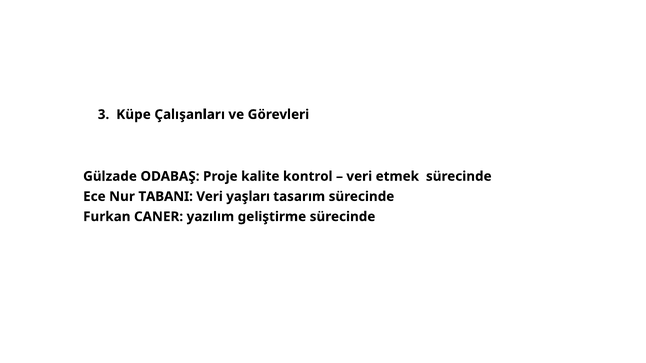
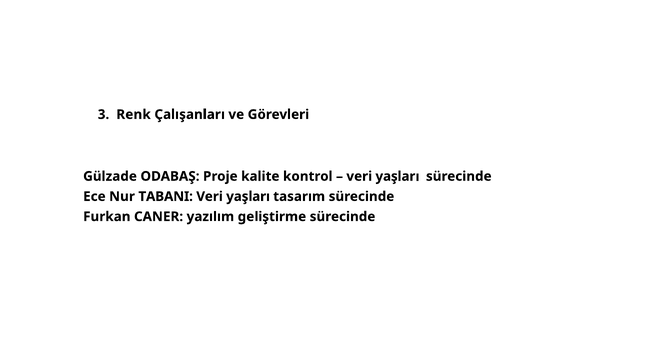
Küpe: Küpe -> Renk (134, 115)
etmek: etmek -> yaşları (397, 176)
